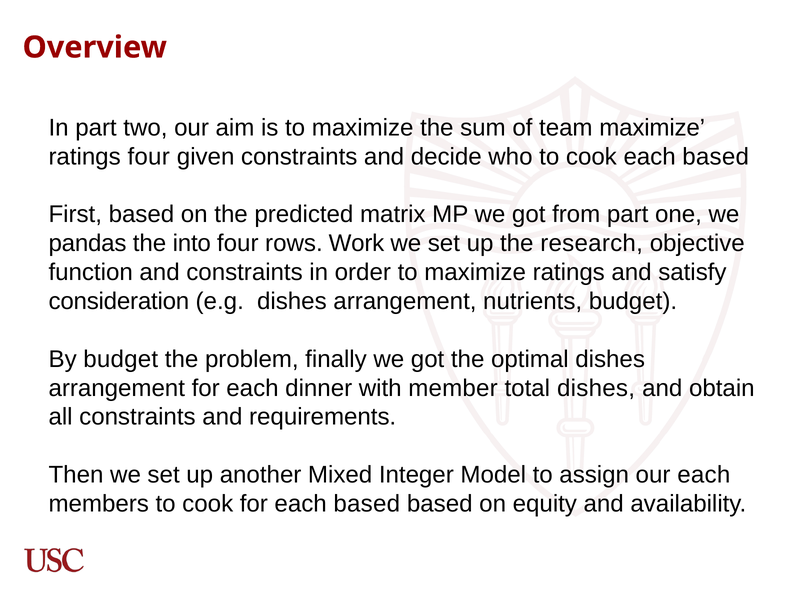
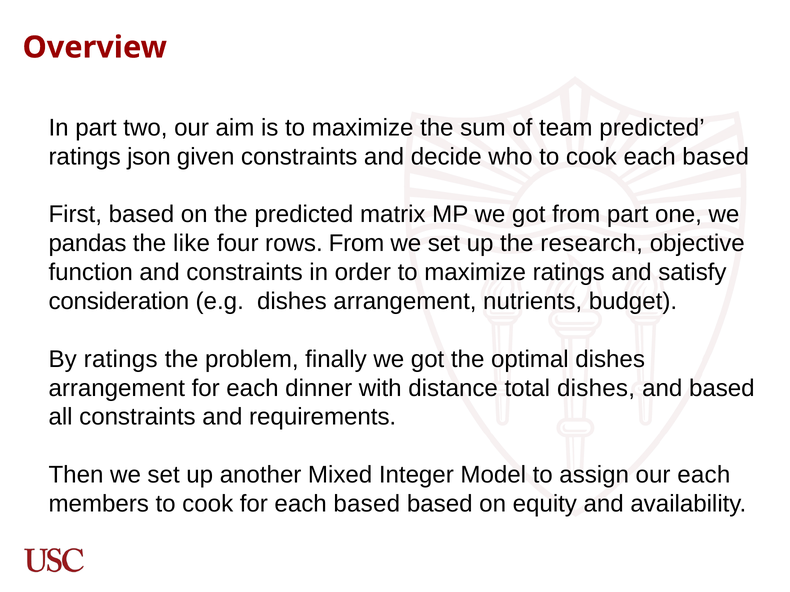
team maximize: maximize -> predicted (652, 128)
ratings four: four -> json (149, 157)
into: into -> like (192, 244)
rows Work: Work -> From (356, 244)
By budget: budget -> ratings (121, 359)
member: member -> distance (453, 388)
and obtain: obtain -> based (722, 388)
